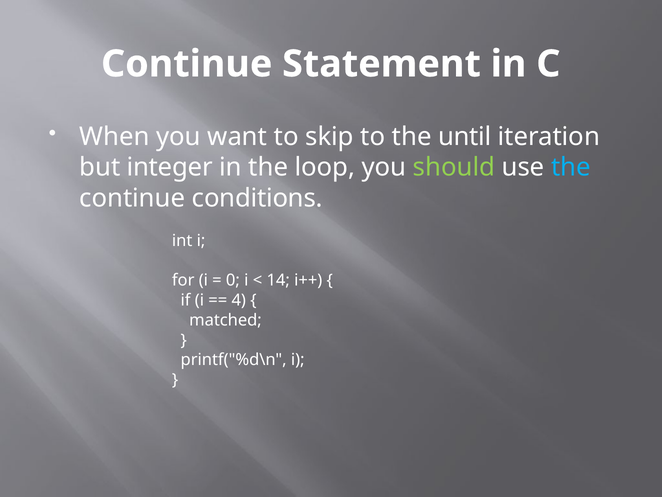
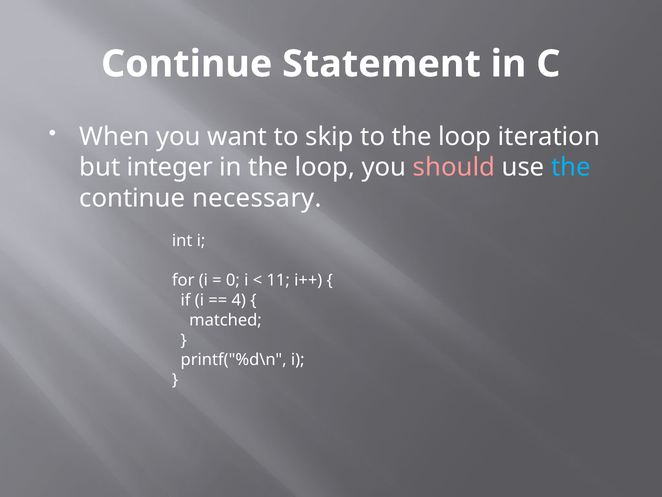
to the until: until -> loop (465, 136)
should colour: light green -> pink (454, 167)
conditions: conditions -> necessary (257, 198)
14: 14 -> 11 (278, 280)
